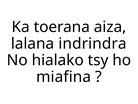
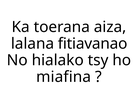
indrindra: indrindra -> fitiavanao (93, 43)
